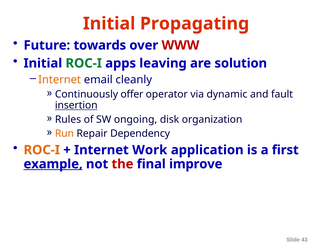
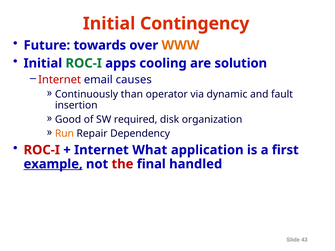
Propagating: Propagating -> Contingency (195, 24)
WWW colour: red -> orange (180, 45)
leaving: leaving -> cooling (163, 63)
Internet colour: orange -> red (60, 80)
cleanly: cleanly -> causes (134, 80)
offer: offer -> than (132, 94)
insertion underline: present -> none (76, 105)
Rules: Rules -> Good (68, 120)
ongoing: ongoing -> required (136, 120)
ROC-I colour: orange -> red (42, 150)
Work: Work -> What (150, 150)
improve: improve -> handled (196, 164)
